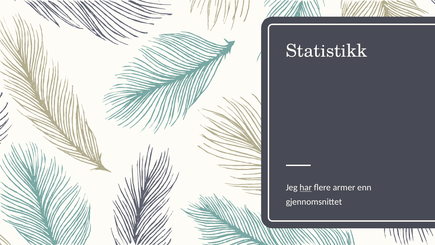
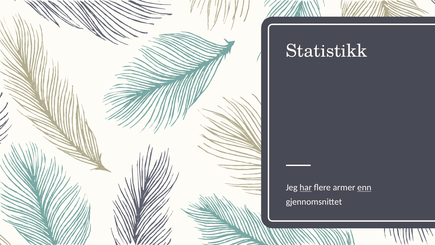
enn underline: none -> present (364, 187)
